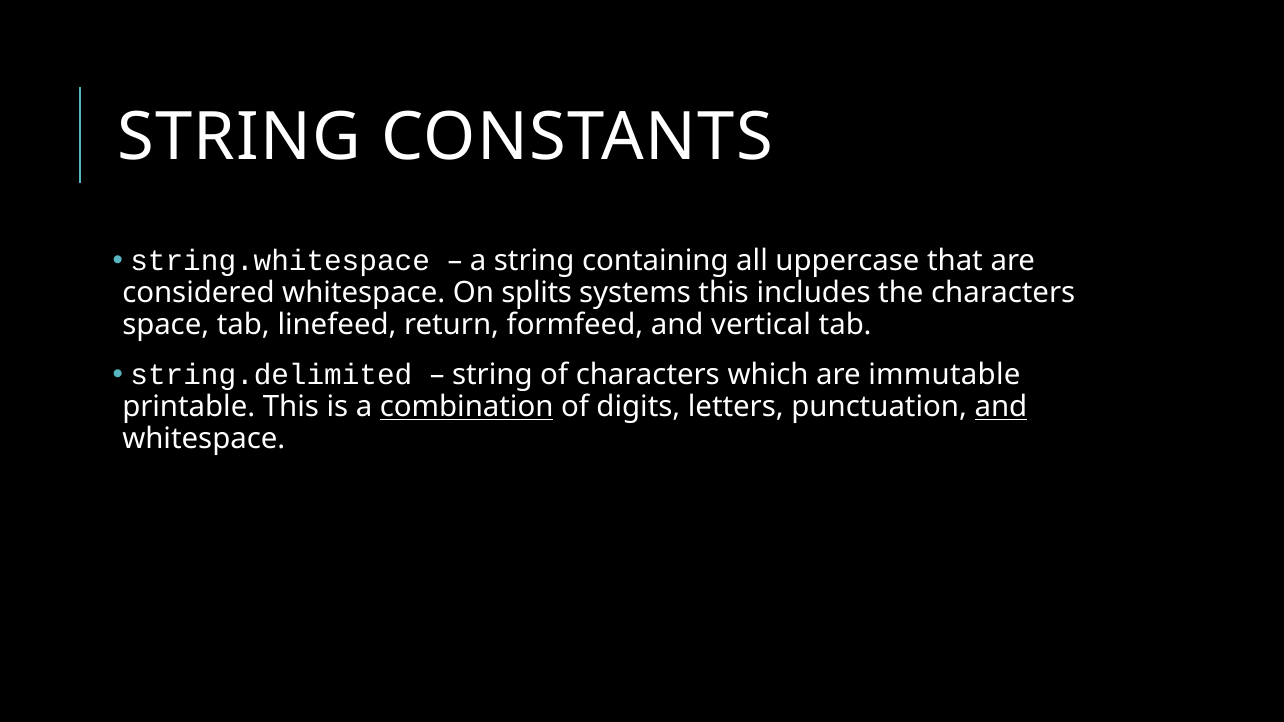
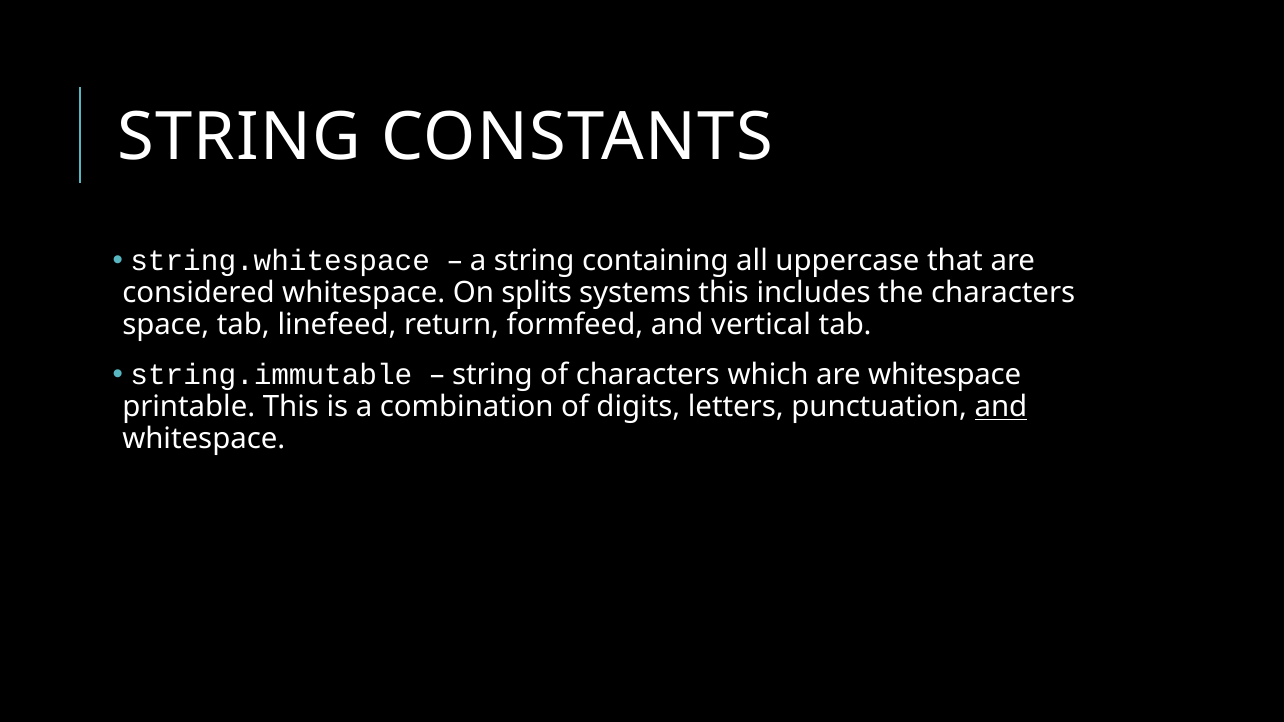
string.delimited: string.delimited -> string.immutable (271, 375)
are immutable: immutable -> whitespace (945, 375)
combination underline: present -> none (467, 407)
